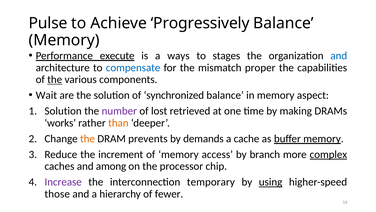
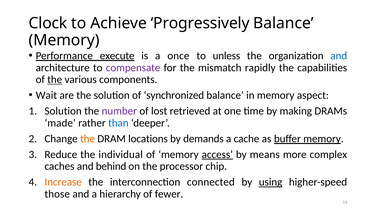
Pulse: Pulse -> Clock (48, 23)
ways: ways -> once (178, 56)
stages: stages -> unless (226, 56)
compensate colour: blue -> purple (133, 67)
proper: proper -> rapidly (260, 67)
works: works -> made (60, 123)
than colour: orange -> blue (118, 123)
prevents: prevents -> locations (148, 138)
increment: increment -> individual (121, 154)
access underline: none -> present (217, 154)
branch: branch -> means (265, 154)
complex underline: present -> none (328, 154)
among: among -> behind (111, 166)
Increase colour: purple -> orange (63, 182)
temporary: temporary -> connected (211, 182)
